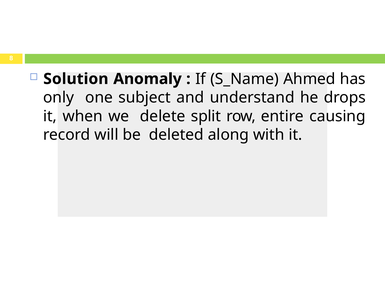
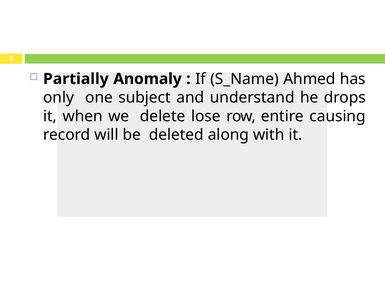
Solution: Solution -> Partially (76, 79)
split: split -> lose (206, 116)
